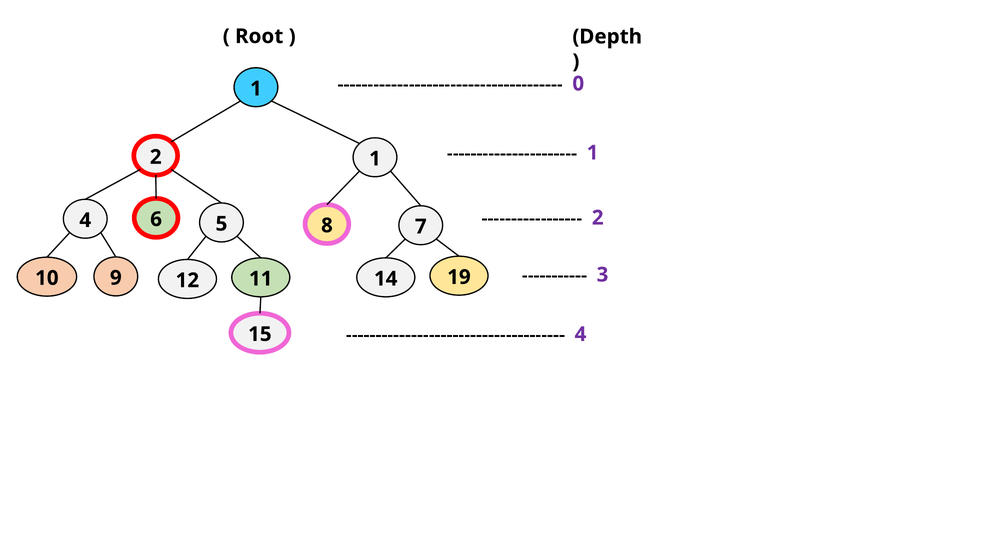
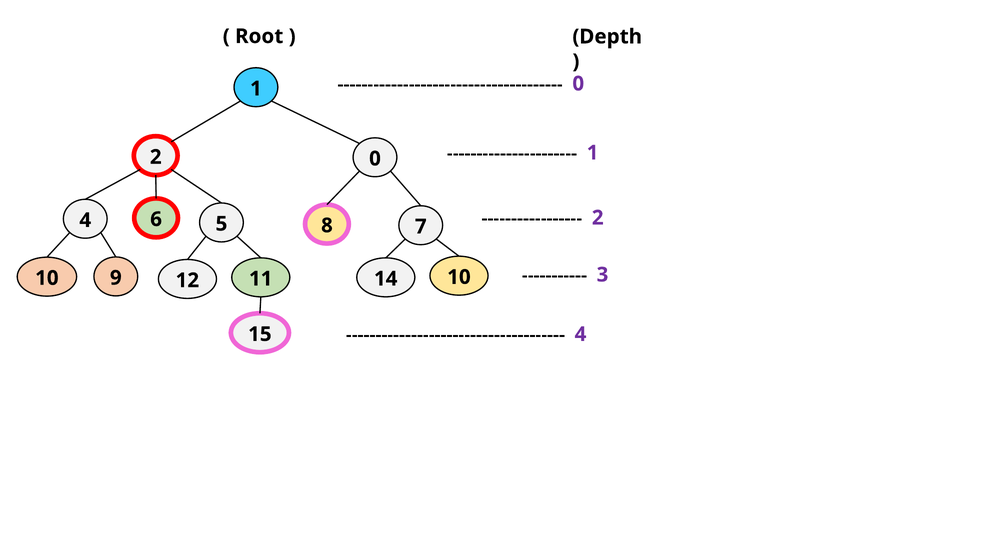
2 1: 1 -> 0 (375, 159)
10 19: 19 -> 10 (459, 277)
